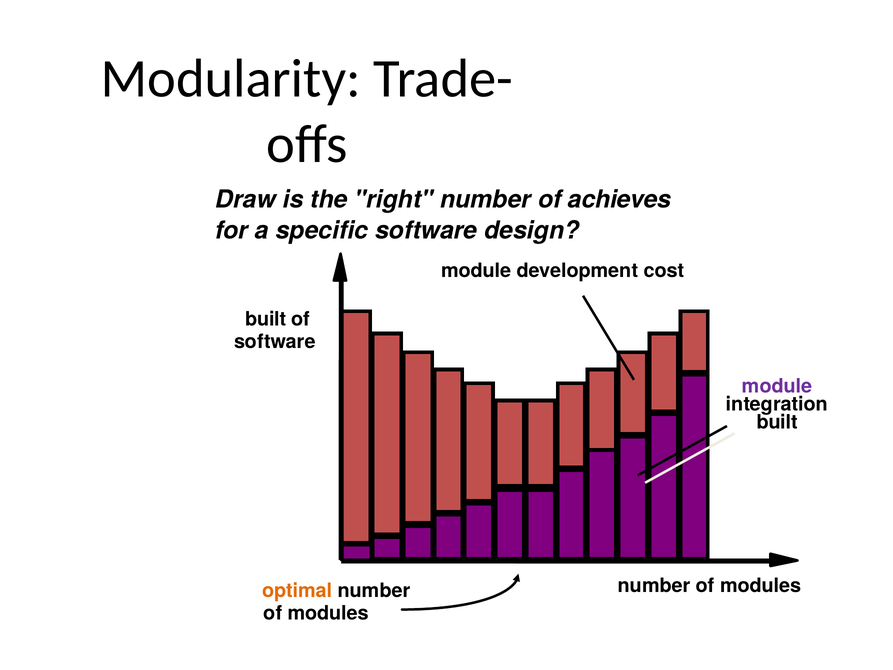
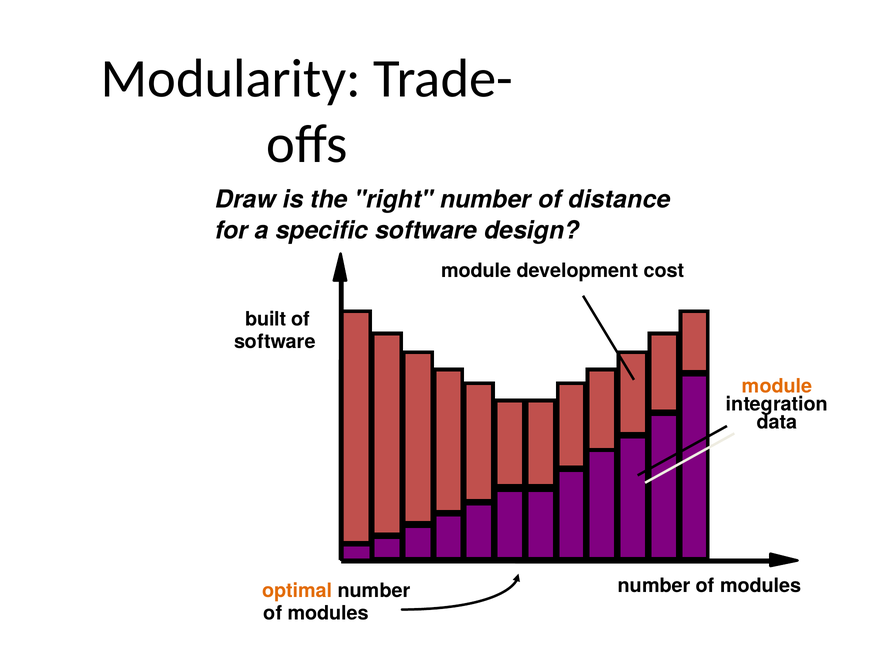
achieves: achieves -> distance (619, 200)
module colour: purple -> orange (777, 386)
built: built -> data (777, 422)
